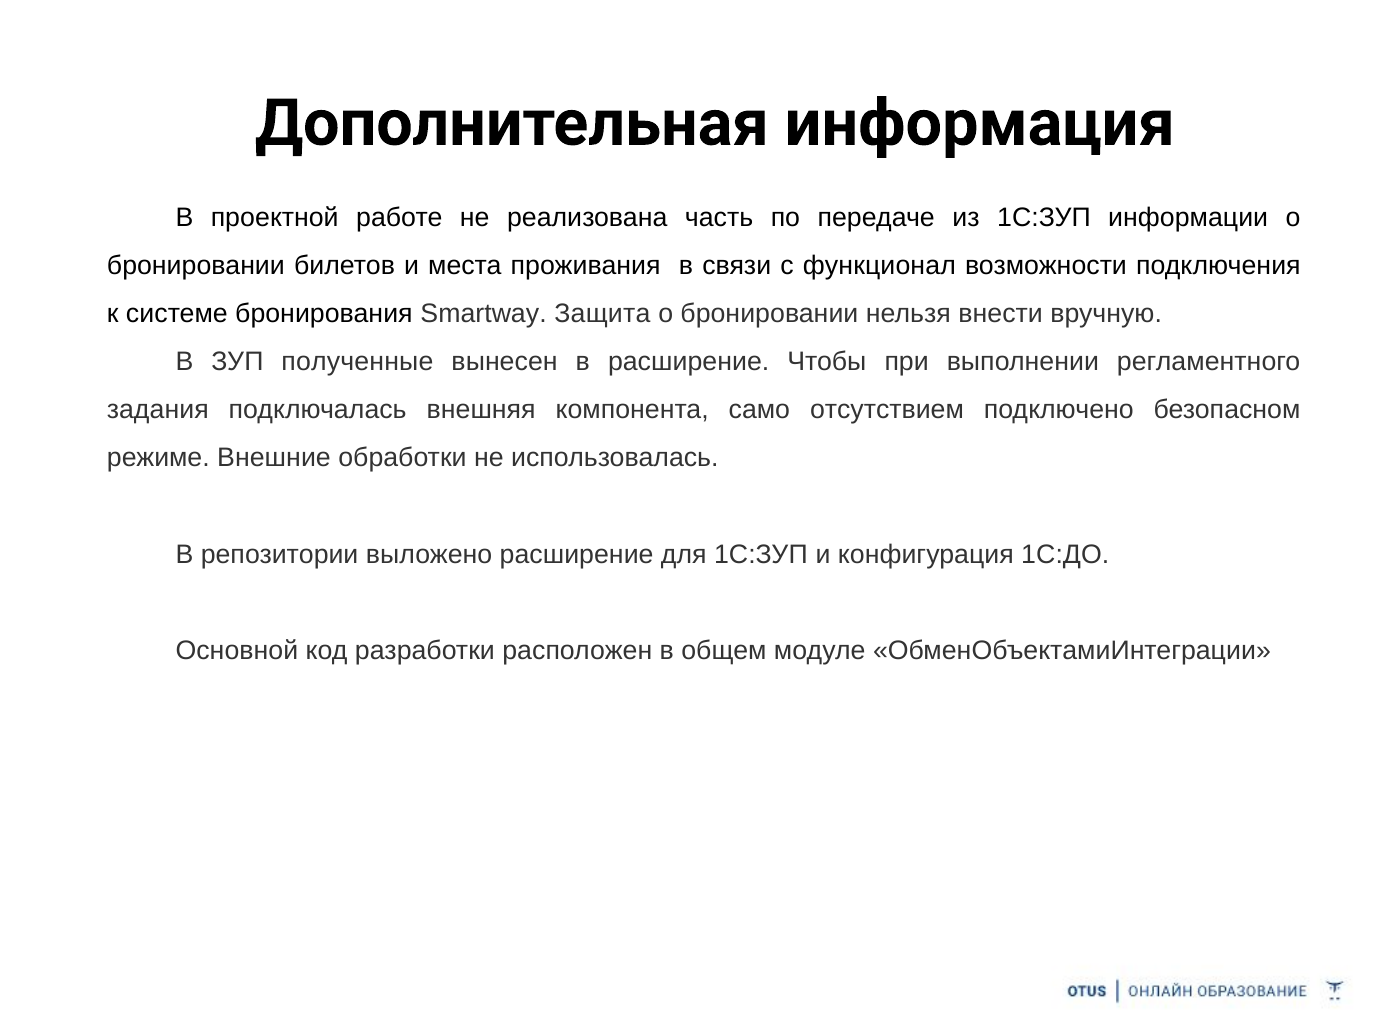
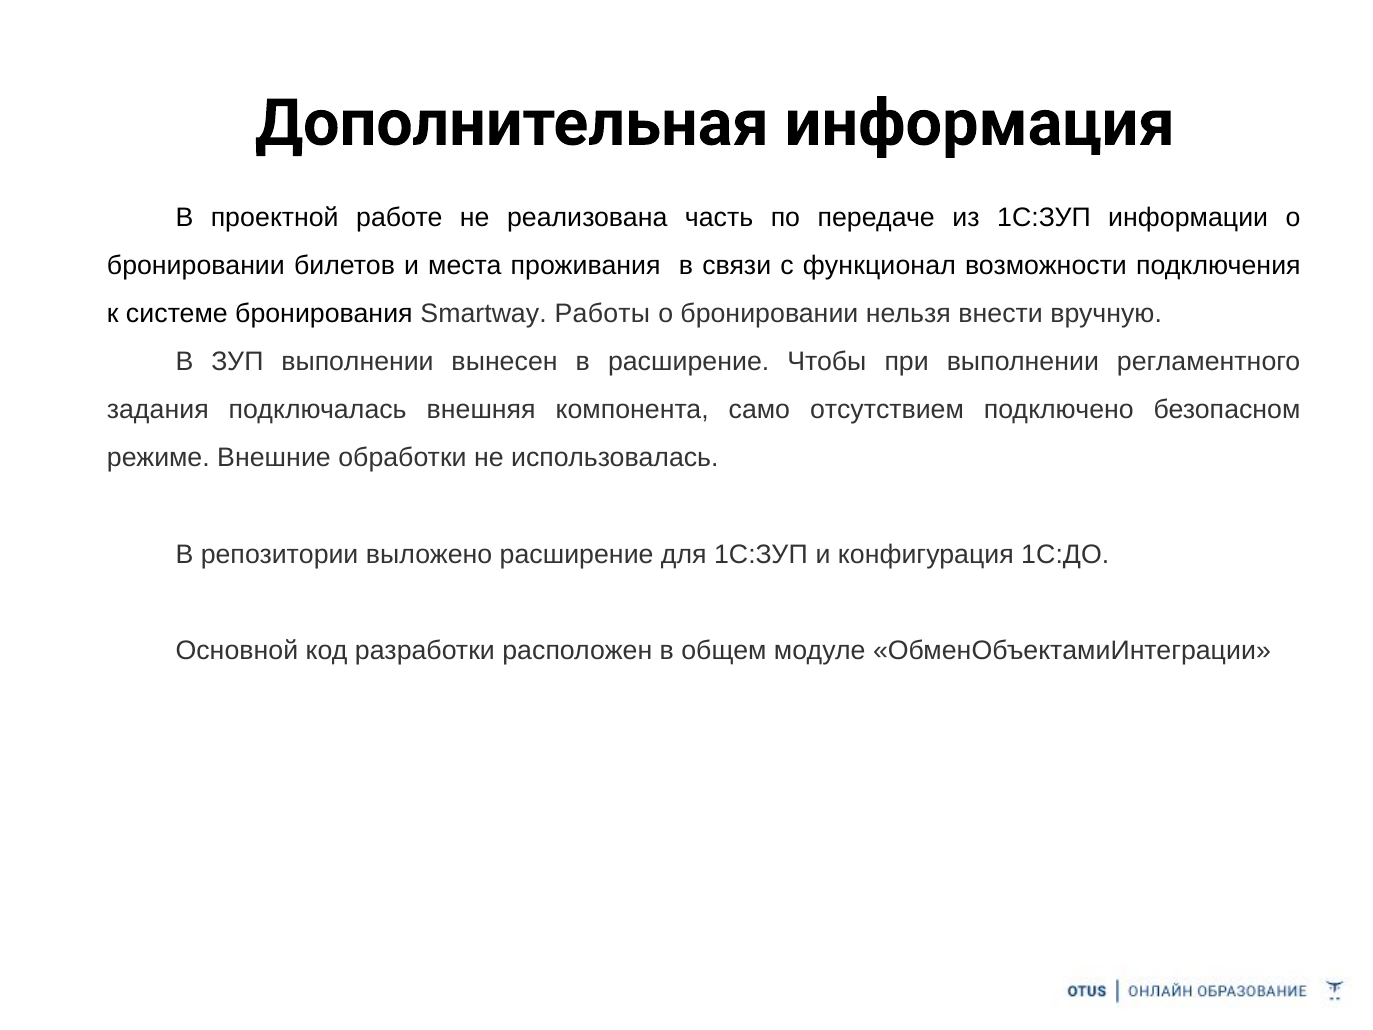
Защита: Защита -> Работы (602, 313)
ЗУП полученные: полученные -> выполнении (358, 362)
